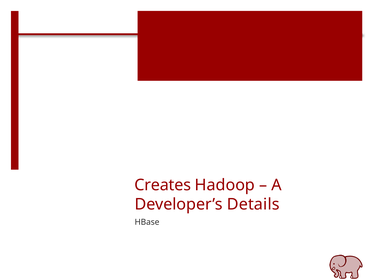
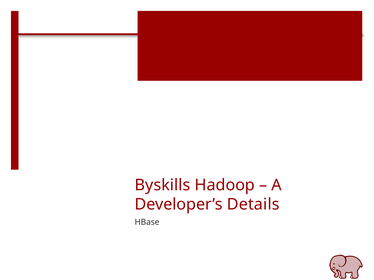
Creates: Creates -> Byskills (163, 185)
